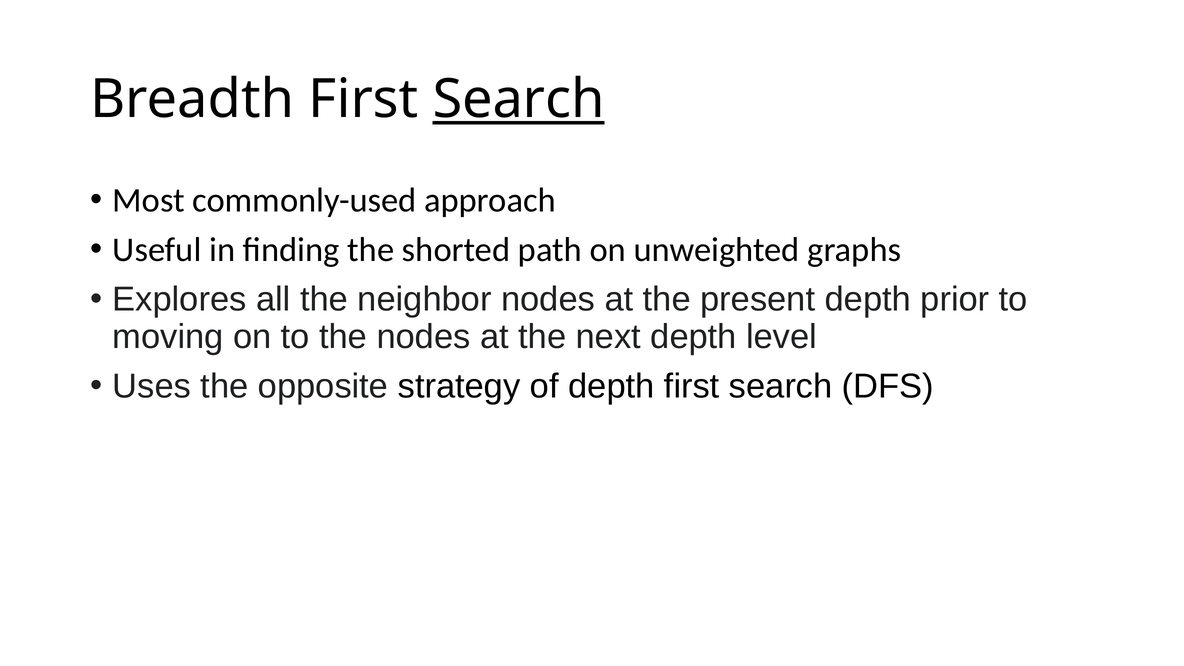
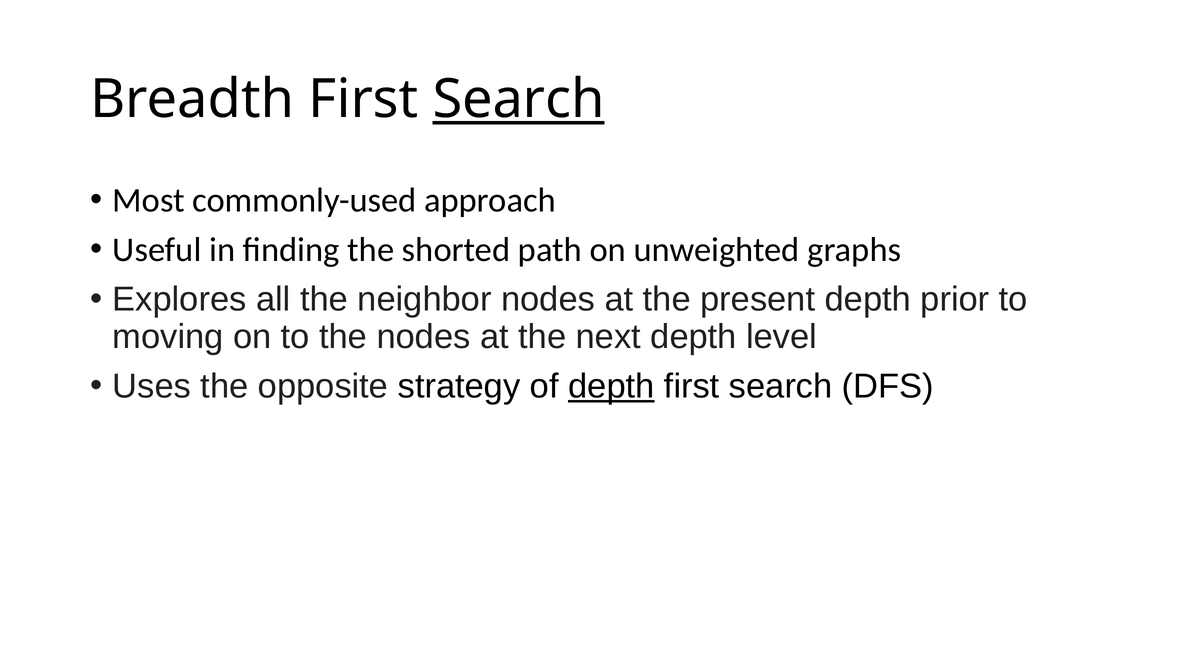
depth underline: none -> present (611, 386)
